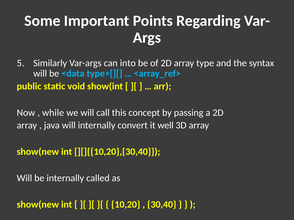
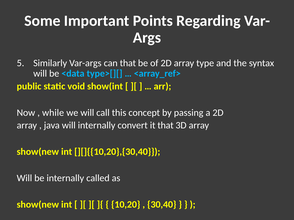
can into: into -> that (128, 63)
it well: well -> that (166, 125)
